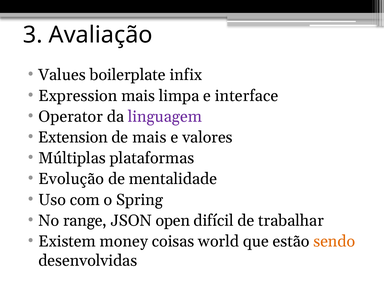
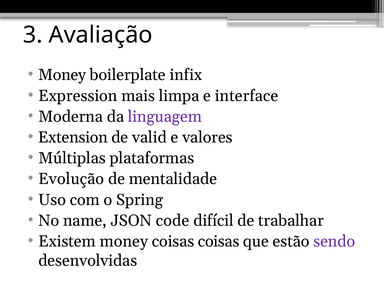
Values: Values -> Money (62, 75)
Operator: Operator -> Moderna (71, 117)
de mais: mais -> valid (149, 137)
range: range -> name (85, 221)
open: open -> code (173, 221)
coisas world: world -> coisas (219, 241)
sendo colour: orange -> purple (334, 241)
